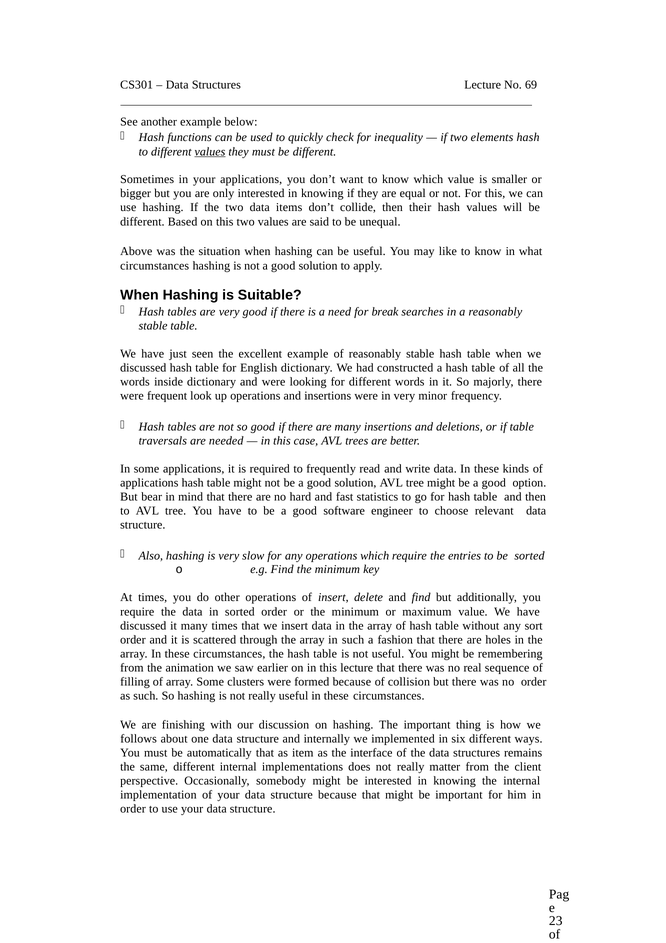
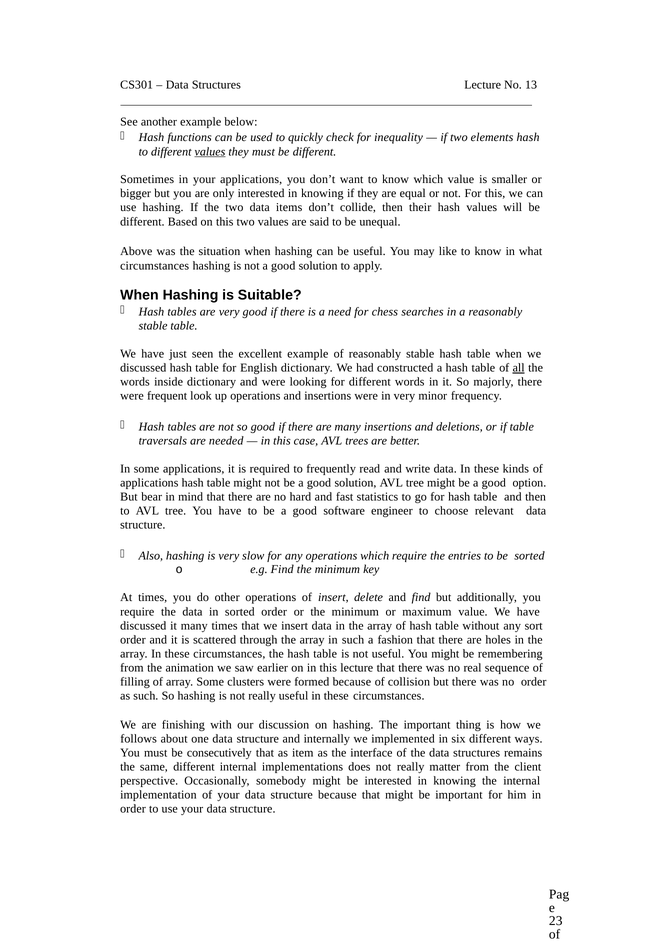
69: 69 -> 13 (531, 85)
break: break -> chess (385, 312)
all underline: none -> present (519, 368)
automatically: automatically -> consecutively (219, 752)
